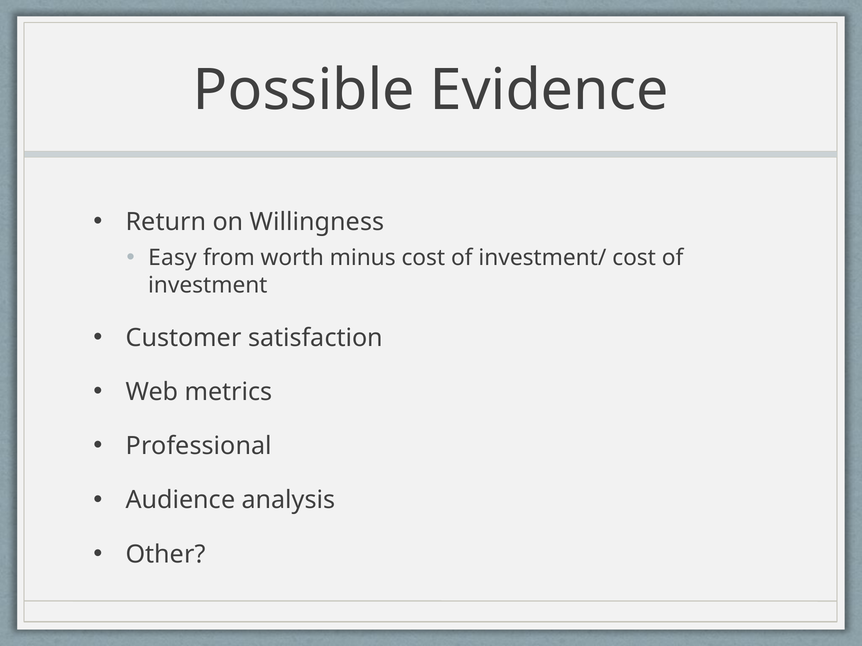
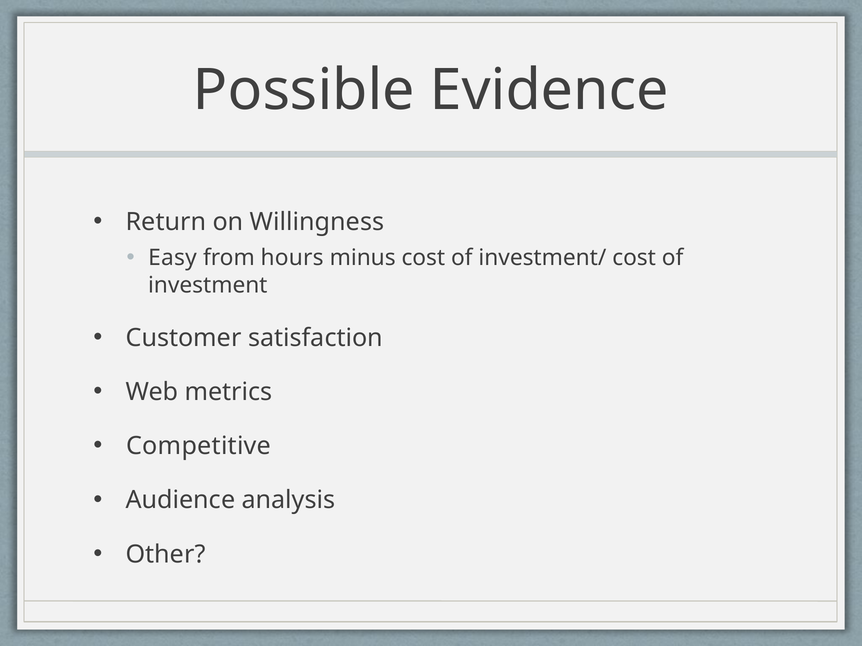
worth: worth -> hours (292, 258)
Professional: Professional -> Competitive (199, 446)
